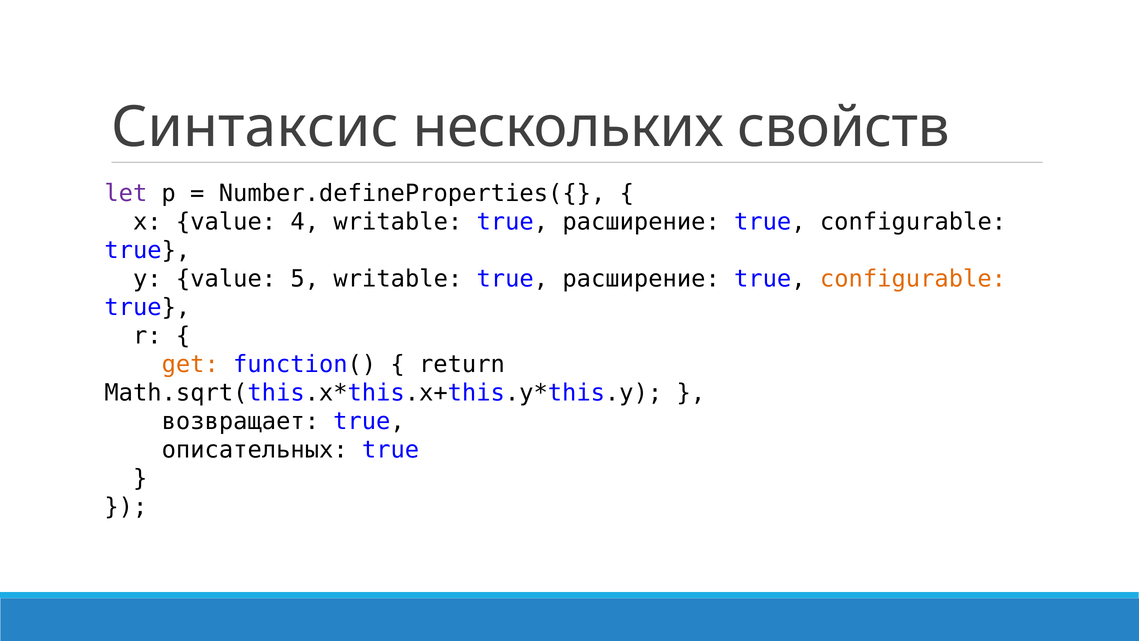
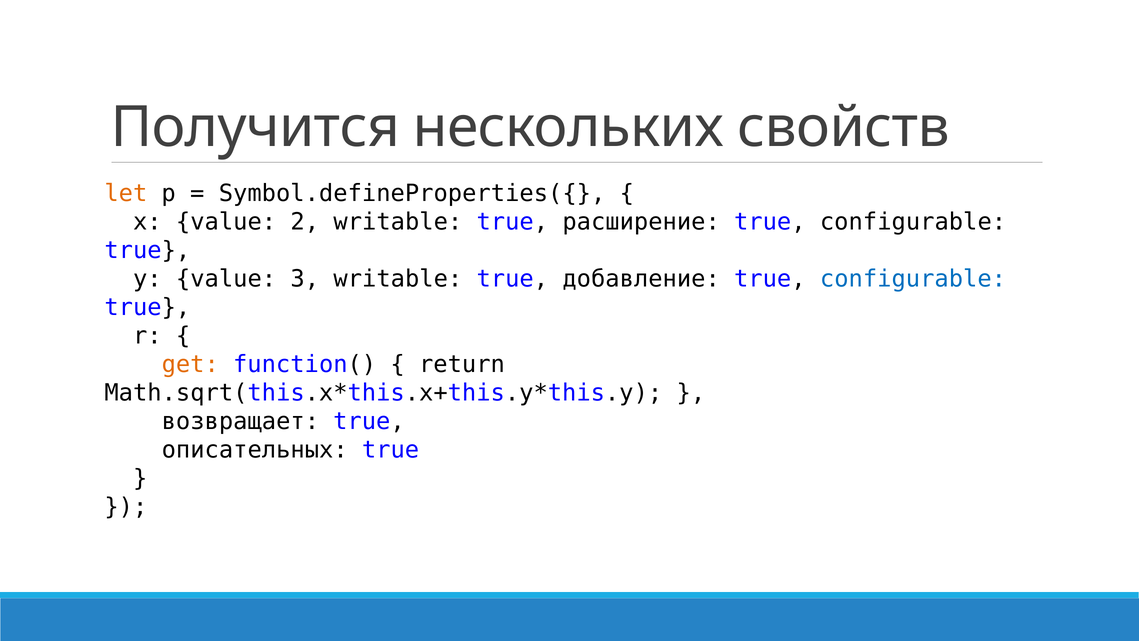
Синтаксис: Синтаксис -> Получится (255, 128)
let colour: purple -> orange (126, 193)
Number.defineProperties({: Number.defineProperties({ -> Symbol.defineProperties({ (412, 193)
4: 4 -> 2 (305, 222)
5: 5 -> 3 (305, 279)
расширение: расширение -> добавление (641, 279)
configurable colour: orange -> blue (913, 279)
